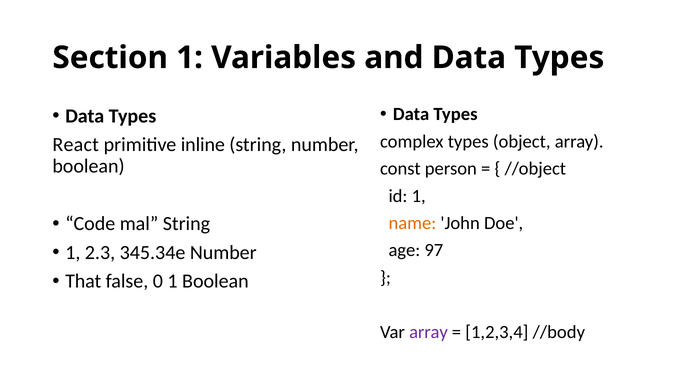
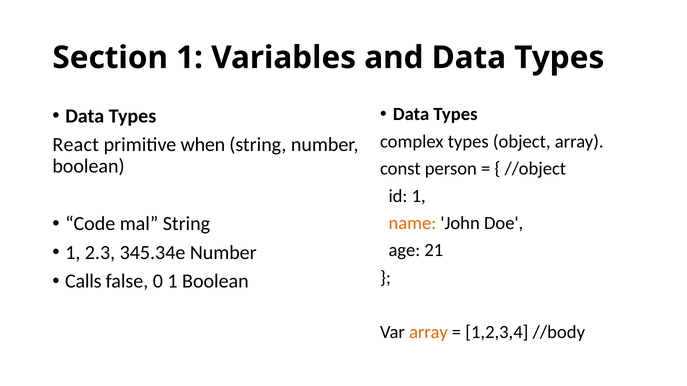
inline: inline -> when (203, 145)
97: 97 -> 21 (434, 251)
That: That -> Calls (83, 282)
array colour: purple -> orange (428, 332)
